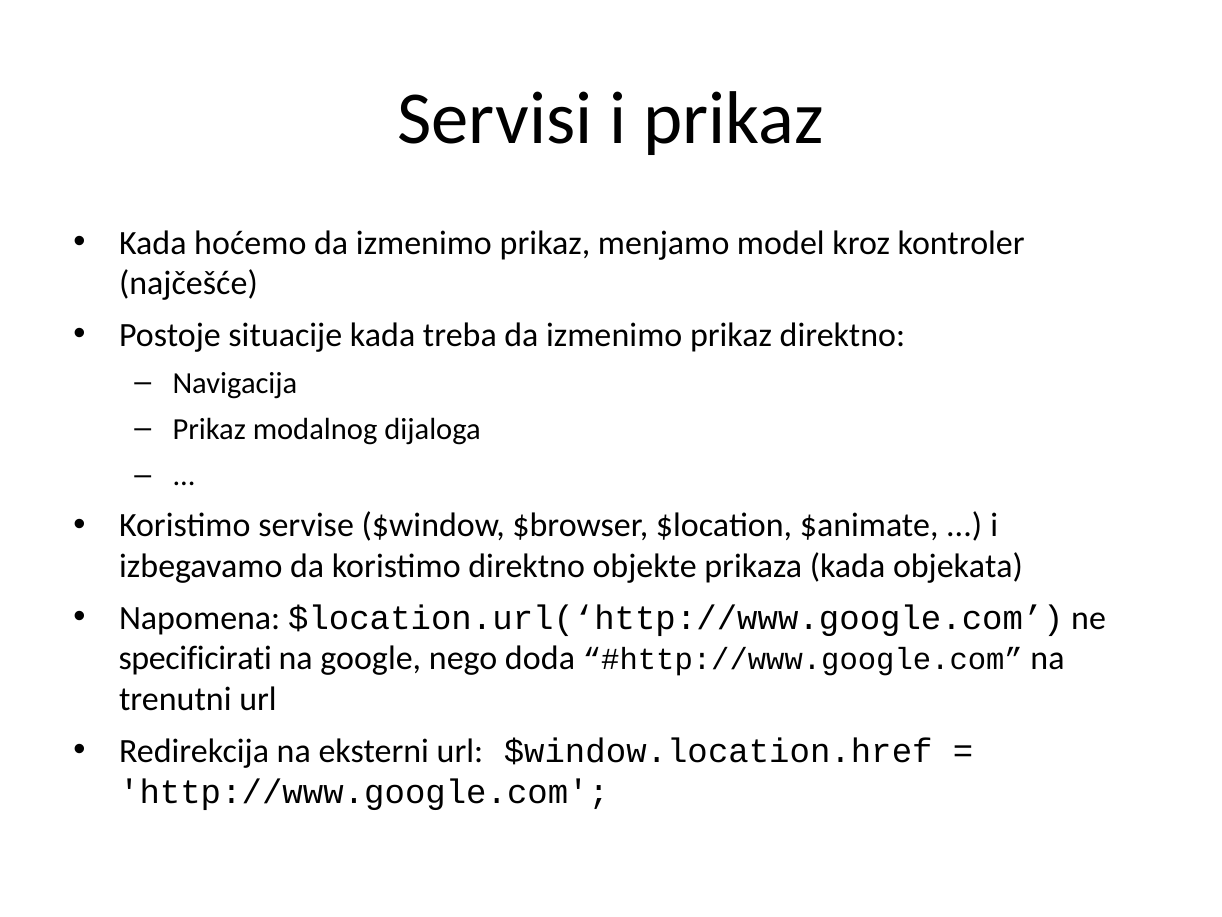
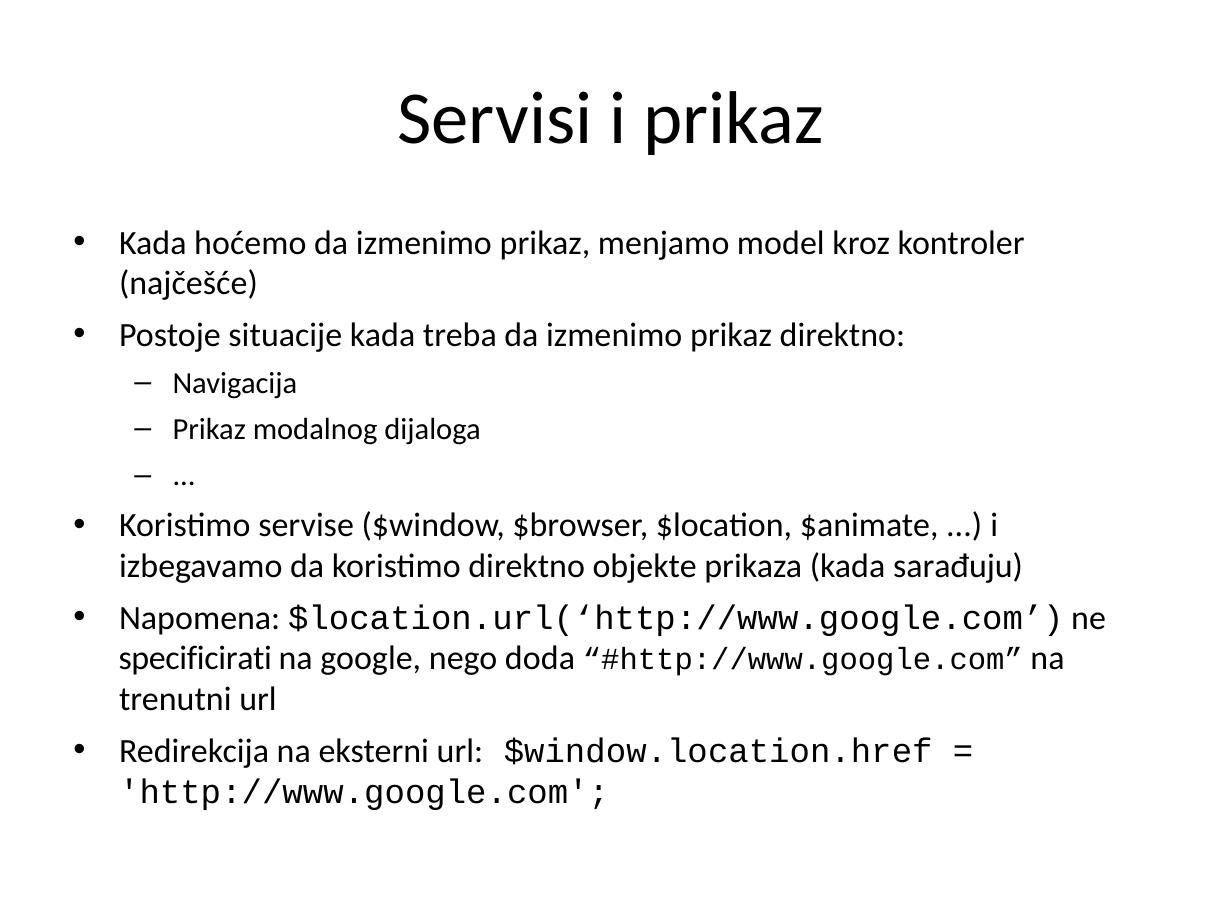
objekata: objekata -> sarađuju (958, 566)
